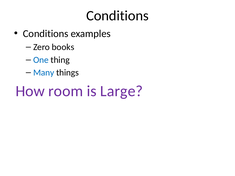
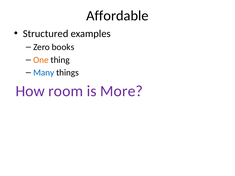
Conditions: Conditions -> Affordable (117, 16)
Conditions: Conditions -> Structured (46, 34)
One colour: blue -> orange (41, 60)
Large: Large -> More (122, 91)
